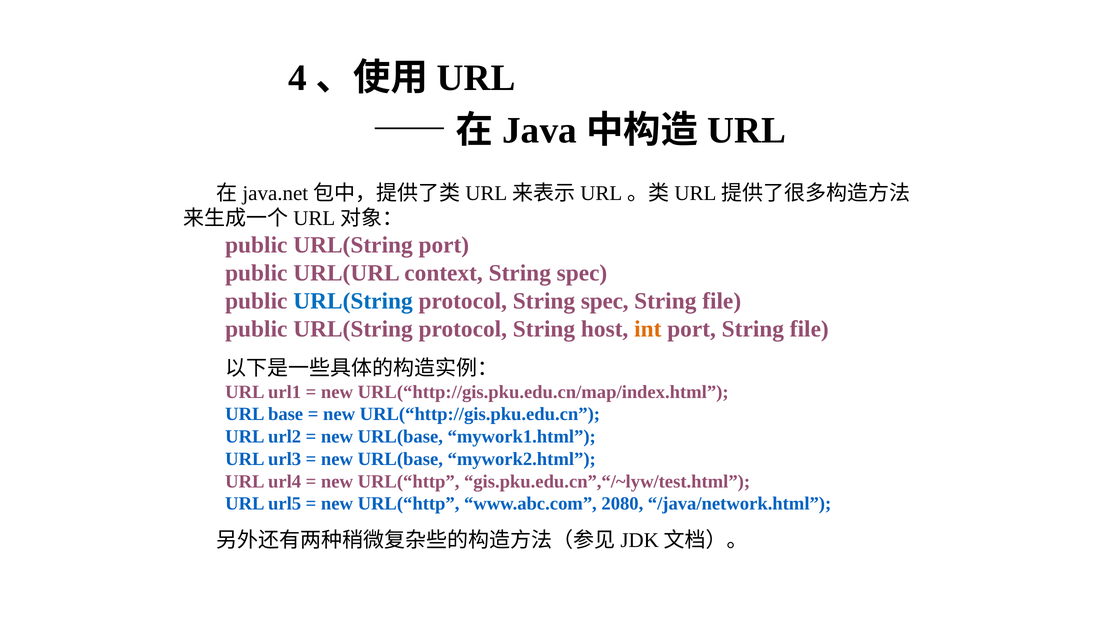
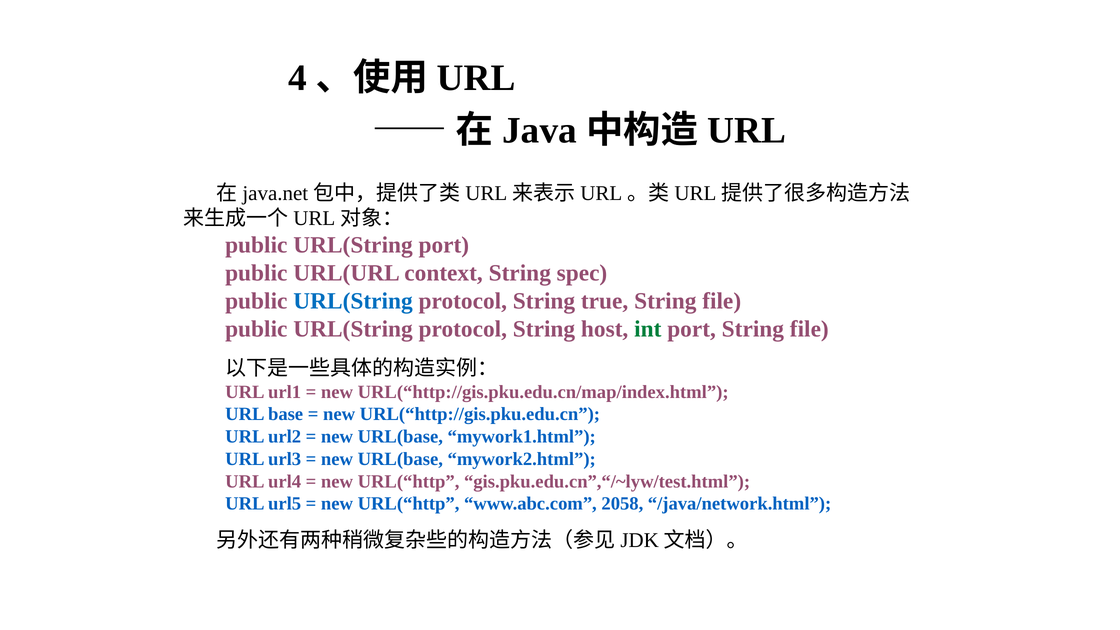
protocol String spec: spec -> true (605, 301)
int colour: orange -> green (648, 329)
2080: 2080 -> 2058 (622, 504)
